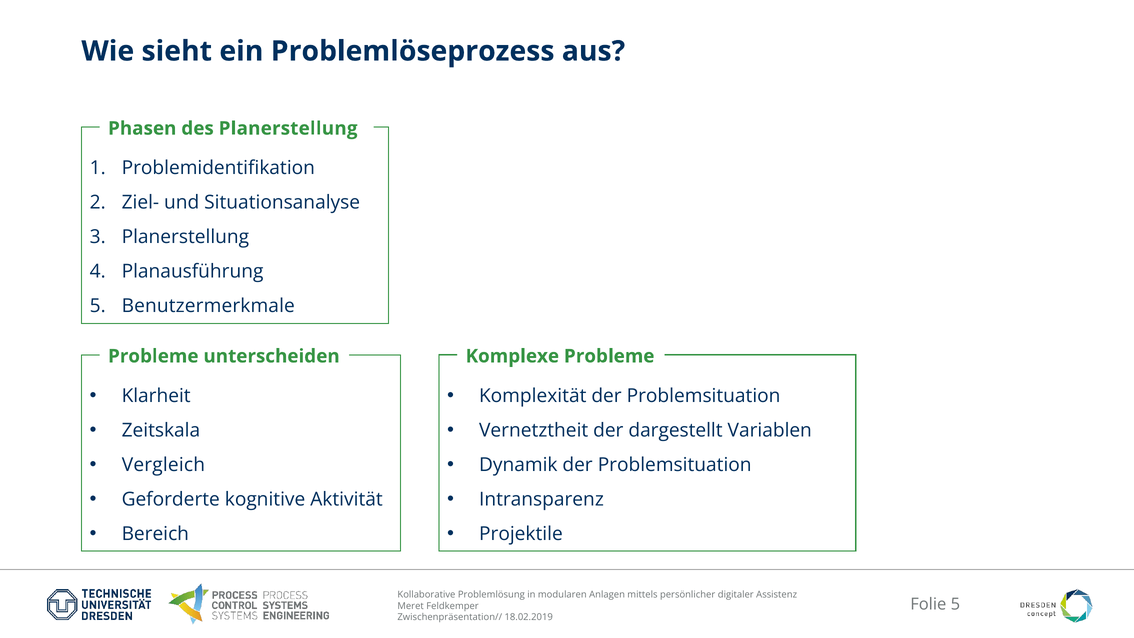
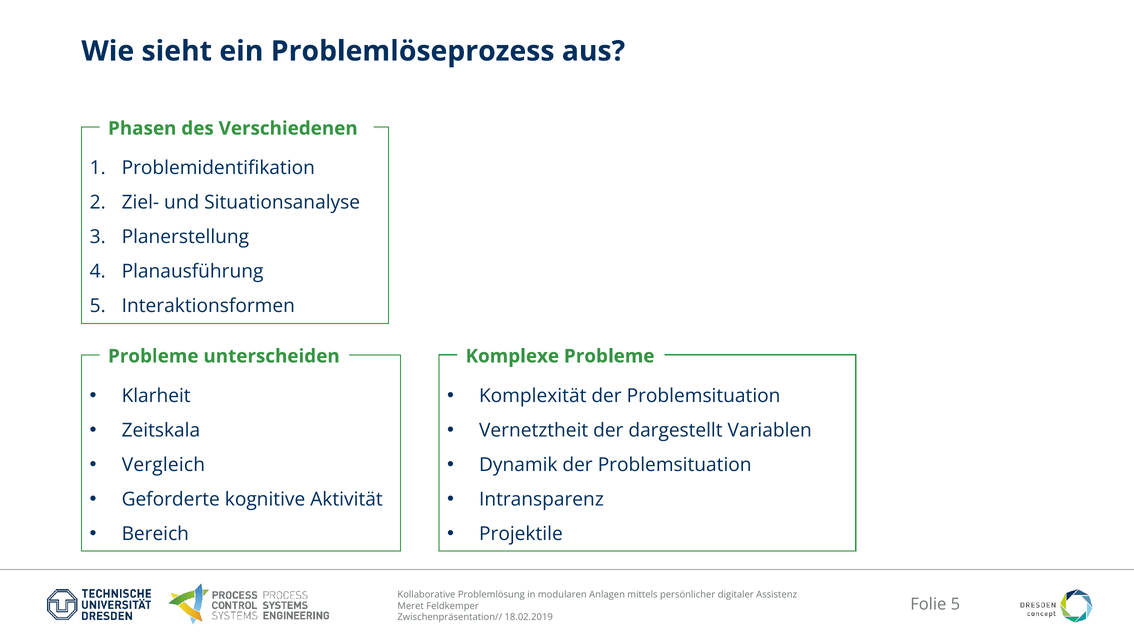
des Planerstellung: Planerstellung -> Verschiedenen (288, 128)
Benutzermerkmale: Benutzermerkmale -> Interaktionsformen (208, 306)
